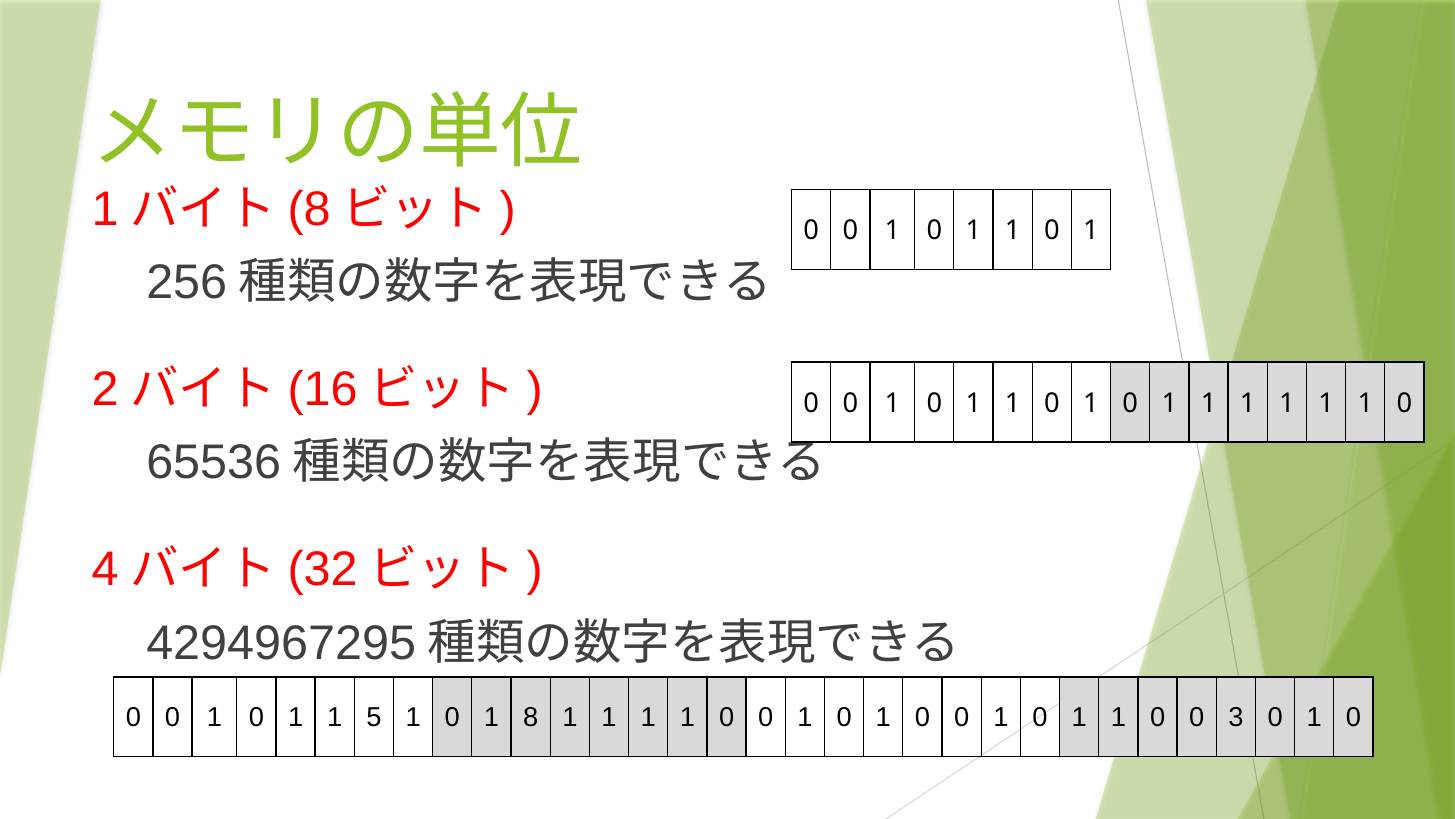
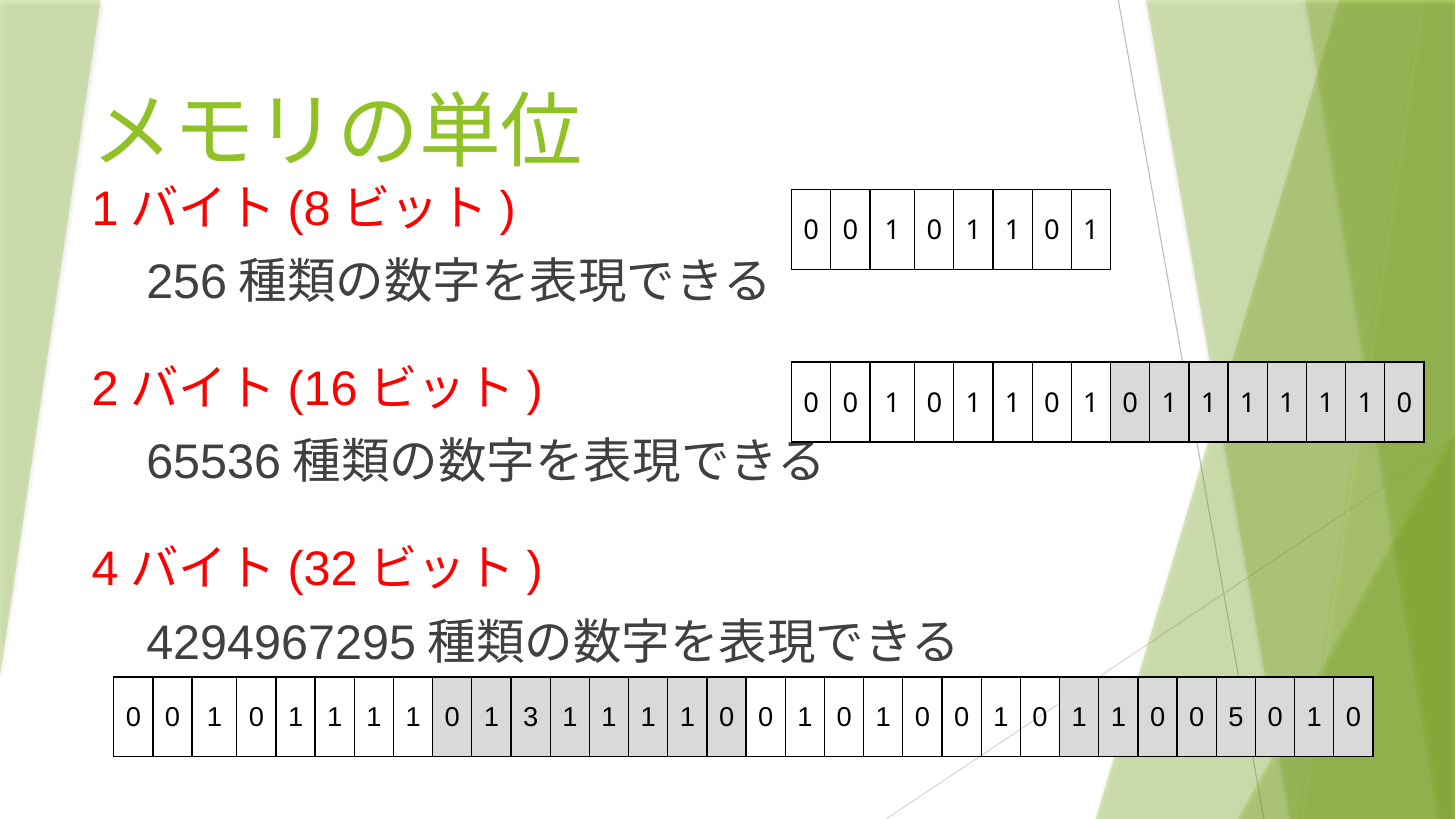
5: 5 -> 1 (374, 717)
1 8: 8 -> 3 (531, 717)
3: 3 -> 5 (1236, 717)
